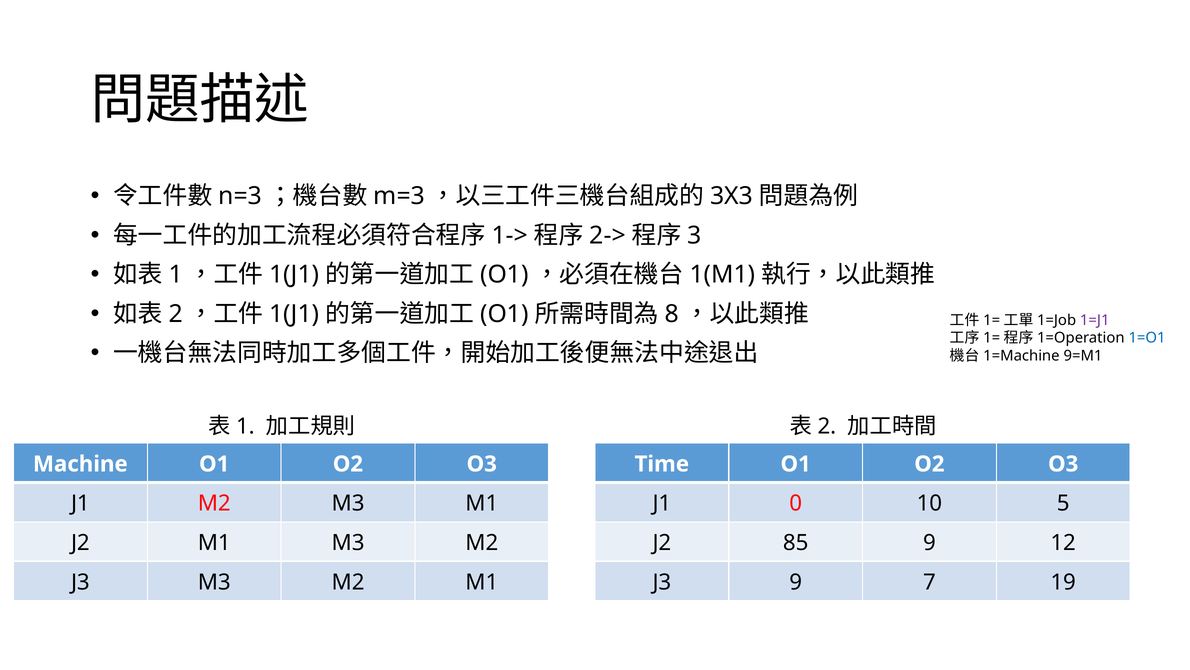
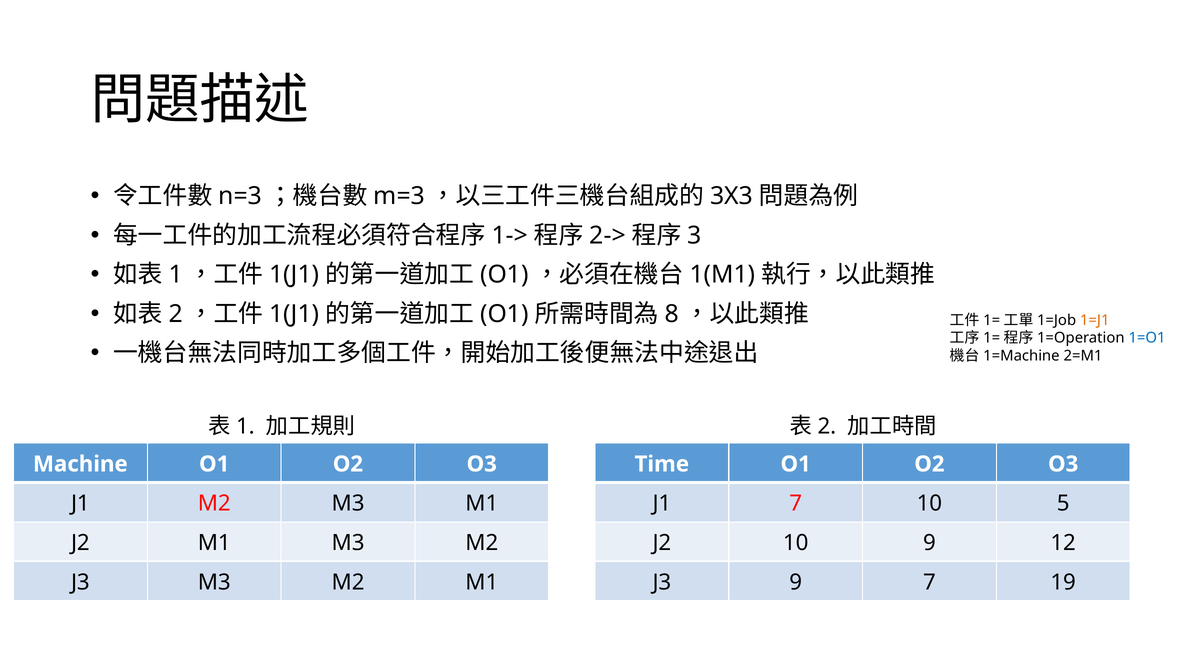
1=J1 colour: purple -> orange (1095, 320)
9=M1: 9=M1 -> 2=M1 (1083, 356)
J1 0: 0 -> 7 (796, 503)
J2 85: 85 -> 10 (796, 542)
